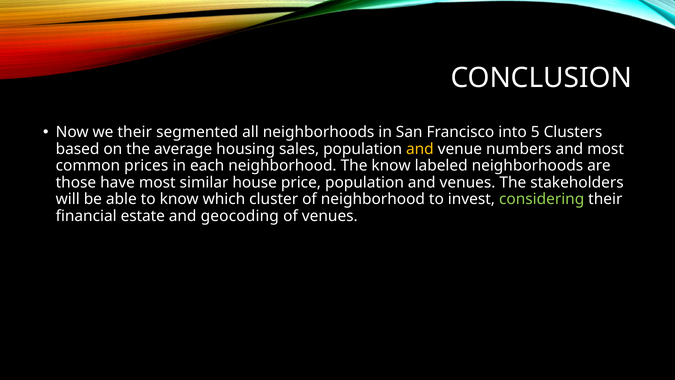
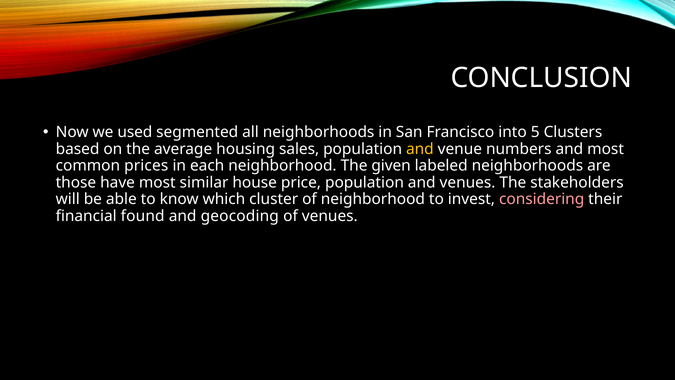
we their: their -> used (135, 132)
The know: know -> given (391, 166)
considering colour: light green -> pink (542, 199)
estate: estate -> found (143, 216)
